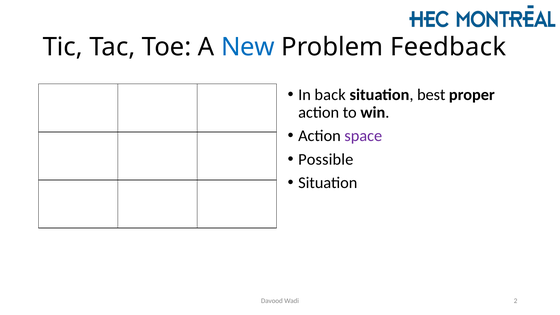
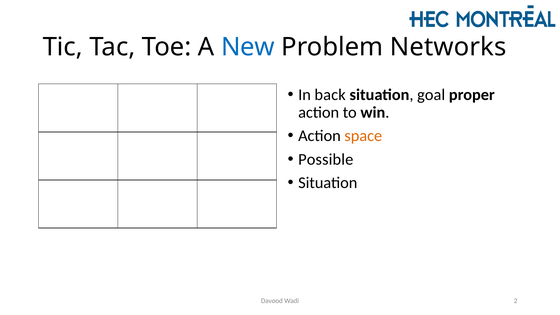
Feedback: Feedback -> Networks (448, 47)
best: best -> goal (431, 95)
space colour: purple -> orange (363, 136)
